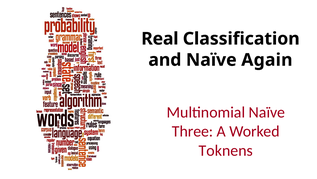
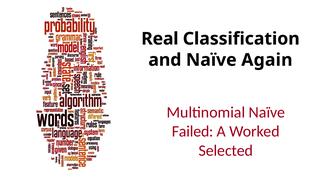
Three: Three -> Failed (193, 131)
Toknens: Toknens -> Selected (226, 150)
